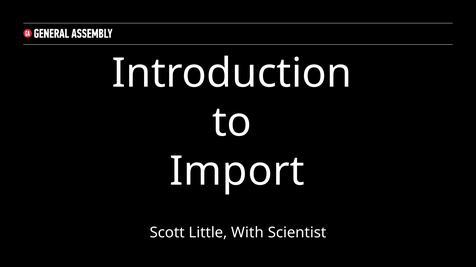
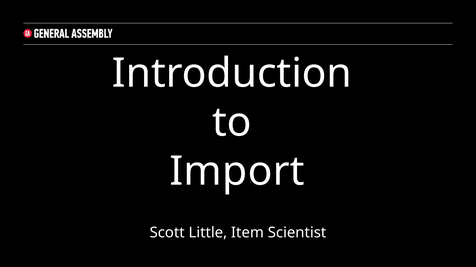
With: With -> Item (247, 233)
